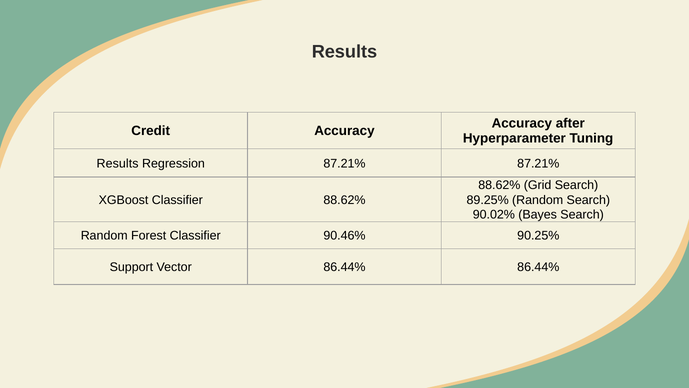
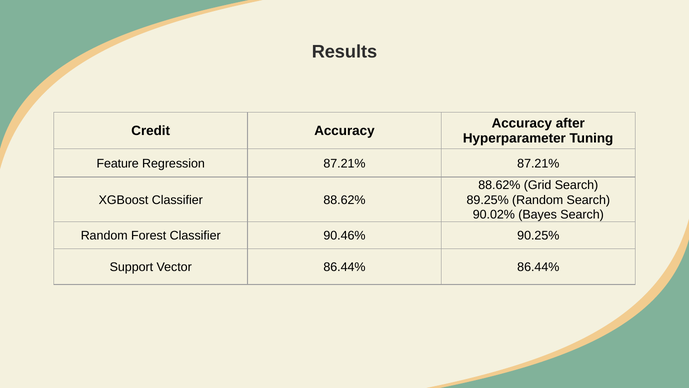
Results: Results -> Feature (118, 163)
